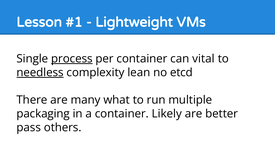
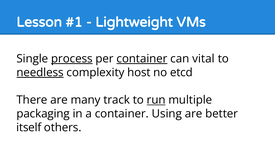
container underline: none -> present (142, 59)
lean: lean -> host (139, 72)
what: what -> track (117, 100)
run underline: none -> present (156, 100)
Likely: Likely -> Using (167, 114)
pass: pass -> itself (29, 127)
